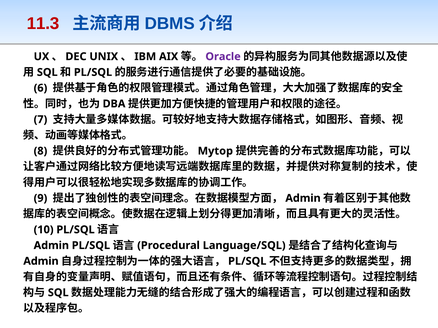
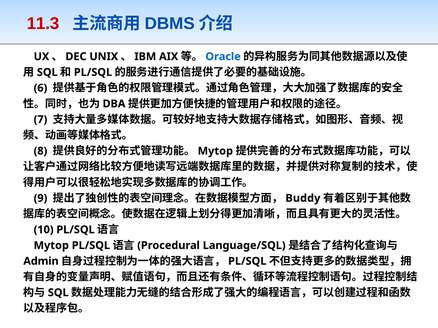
Oracle colour: purple -> blue (223, 57)
Admin: Admin -> Buddy (303, 198)
Admin: Admin -> Mytop (51, 246)
